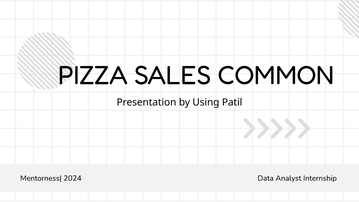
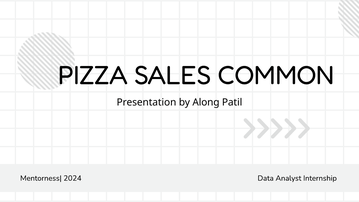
Using: Using -> Along (206, 102)
